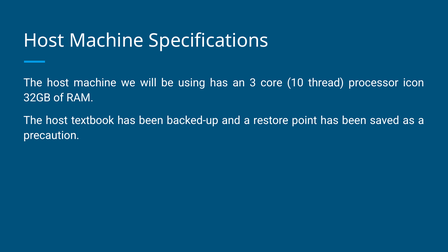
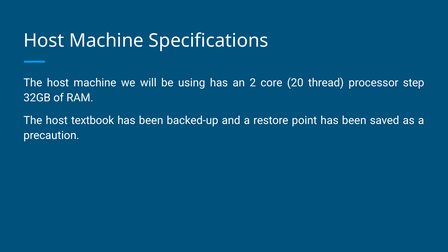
3: 3 -> 2 (253, 83)
10: 10 -> 20 (295, 83)
icon: icon -> step (414, 83)
